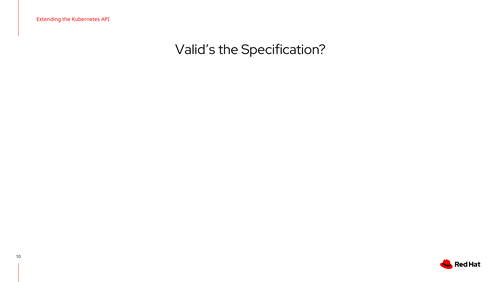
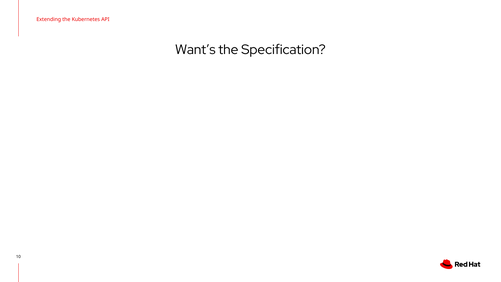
Valid’s: Valid’s -> Want’s (195, 50)
